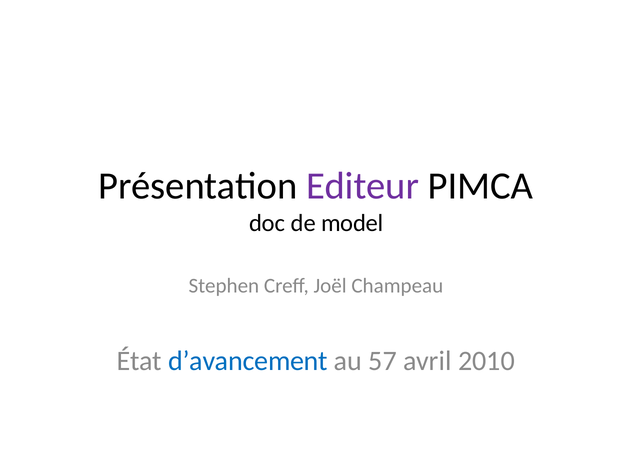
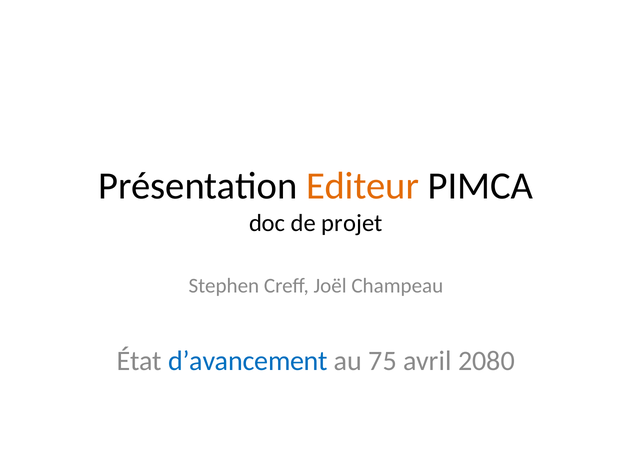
Editeur colour: purple -> orange (362, 186)
model: model -> projet (352, 223)
57: 57 -> 75 (383, 361)
2010: 2010 -> 2080 (486, 361)
